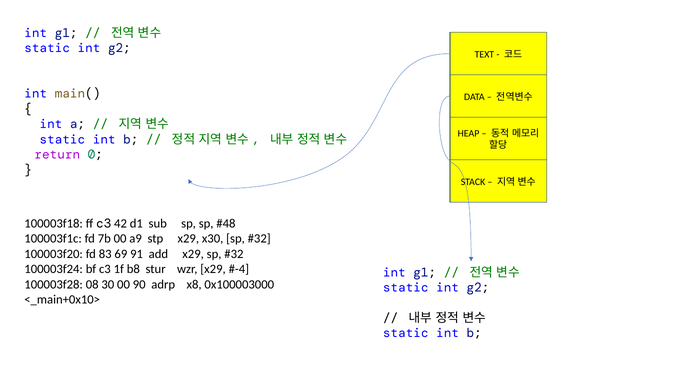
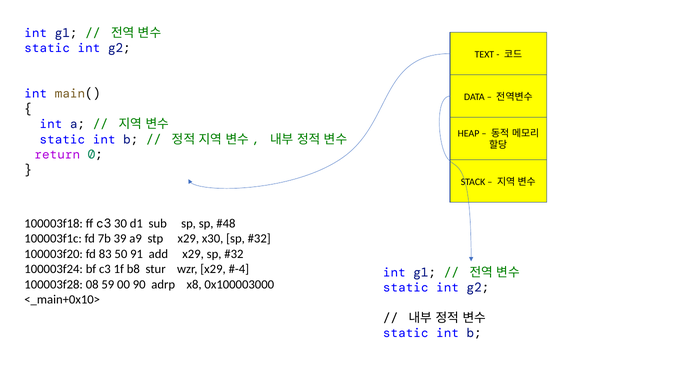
42: 42 -> 30 (121, 223)
7b 00: 00 -> 39 (120, 238)
69: 69 -> 50 (121, 254)
30: 30 -> 59 (108, 284)
